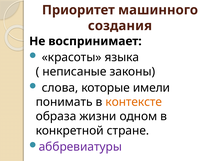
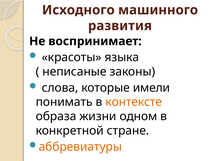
Приоритет: Приоритет -> Исходного (78, 10)
создания: создания -> развития (120, 26)
аббревиатуры colour: purple -> orange (80, 147)
